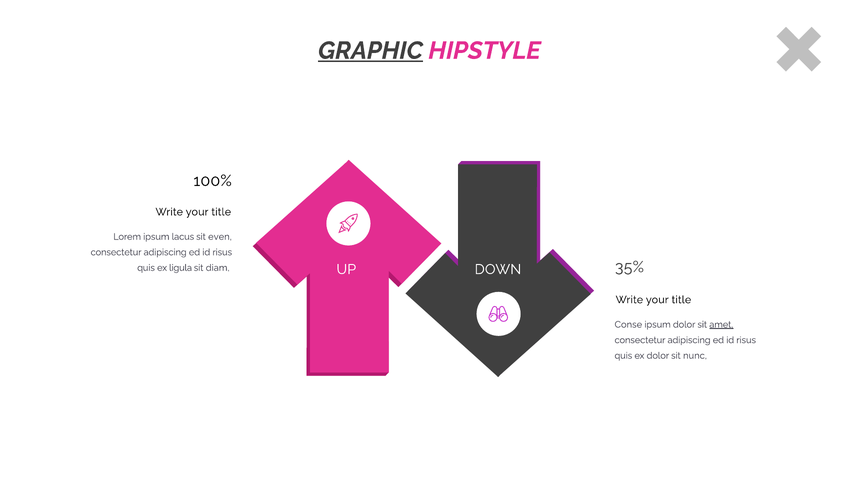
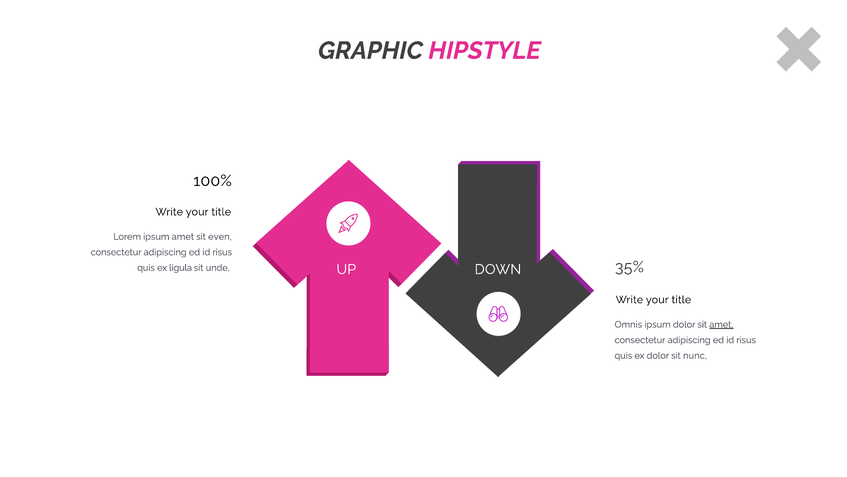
GRAPHIC underline: present -> none (370, 51)
ipsum lacus: lacus -> amet (183, 236)
diam: diam -> unde (218, 267)
Conse: Conse -> Omnis (628, 324)
